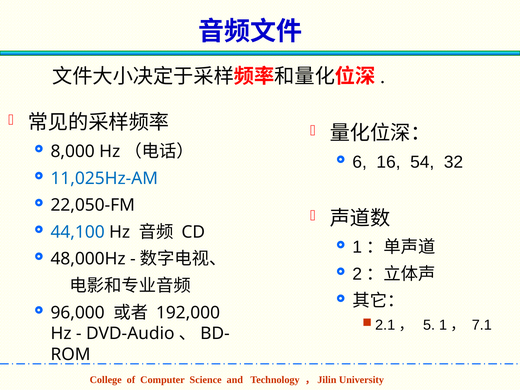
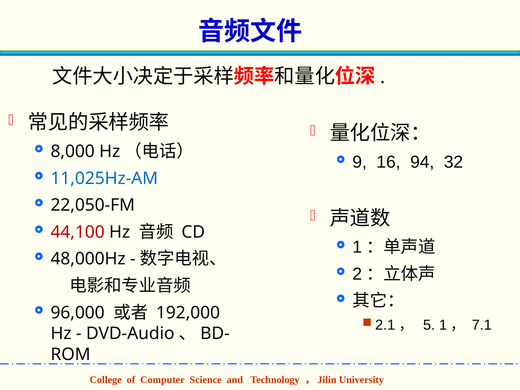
6: 6 -> 9 (360, 162)
54: 54 -> 94 (422, 162)
44,100 colour: blue -> red (78, 232)
